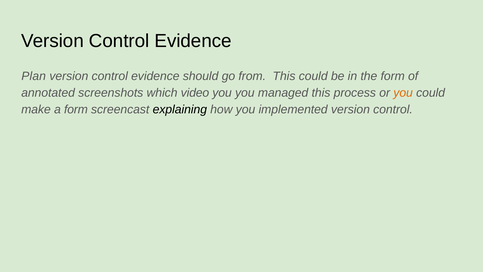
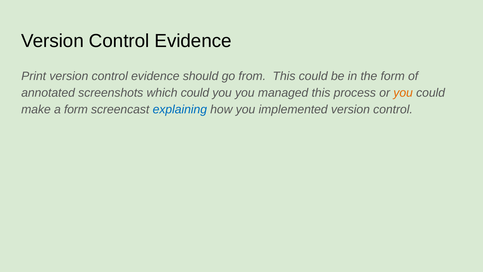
Plan: Plan -> Print (34, 76)
which video: video -> could (195, 93)
explaining colour: black -> blue (180, 109)
